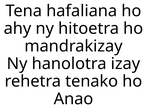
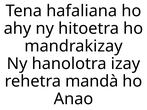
tenako: tenako -> mandà (92, 81)
